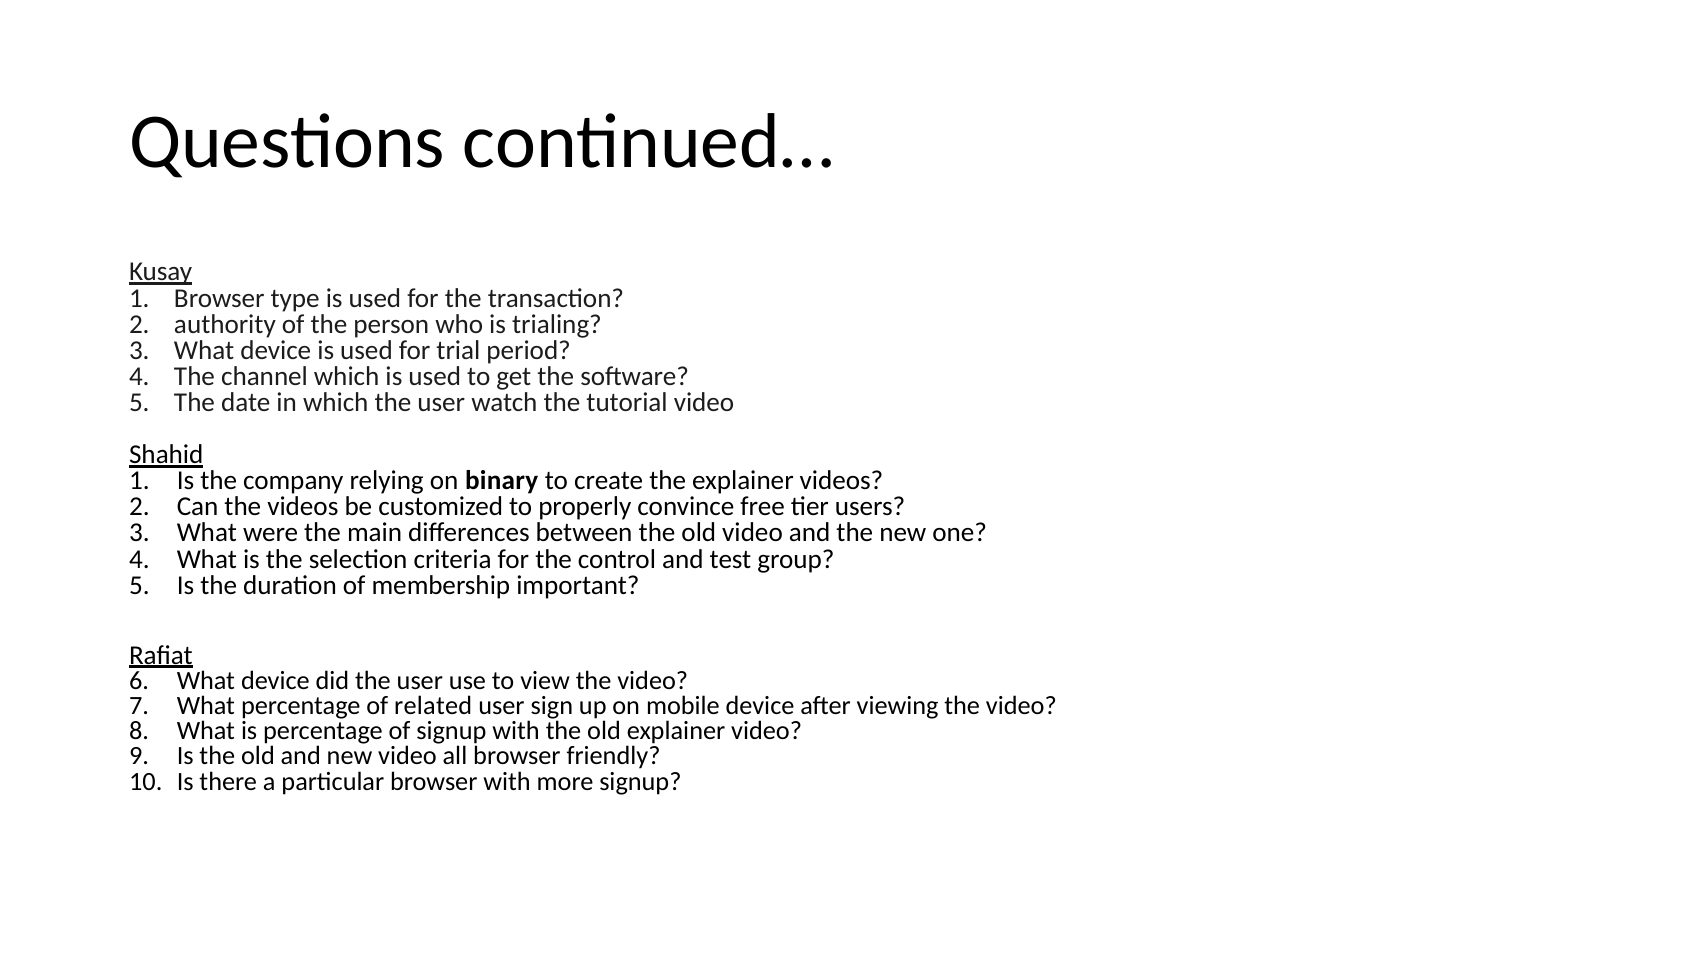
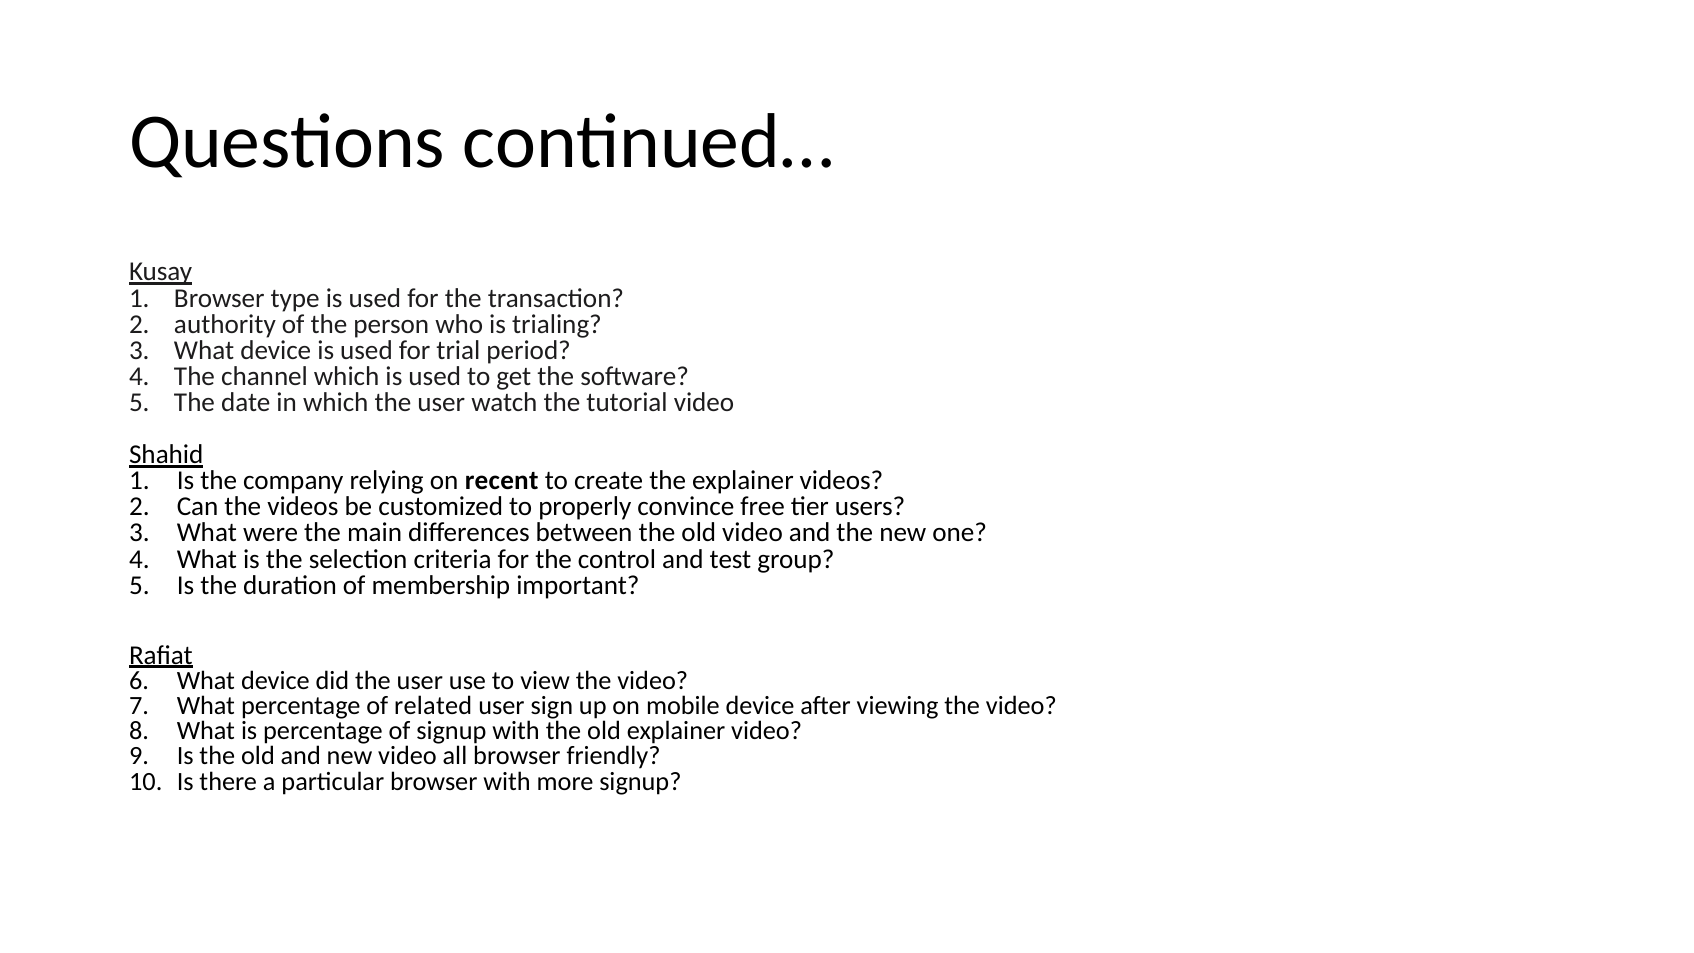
binary: binary -> recent (502, 481)
